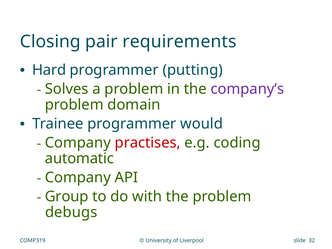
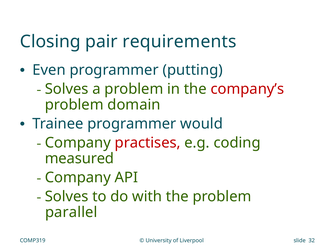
Hard: Hard -> Even (49, 70)
company’s colour: purple -> red (247, 89)
automatic: automatic -> measured (79, 159)
Group: Group -> Solves (67, 196)
debugs: debugs -> parallel (71, 212)
